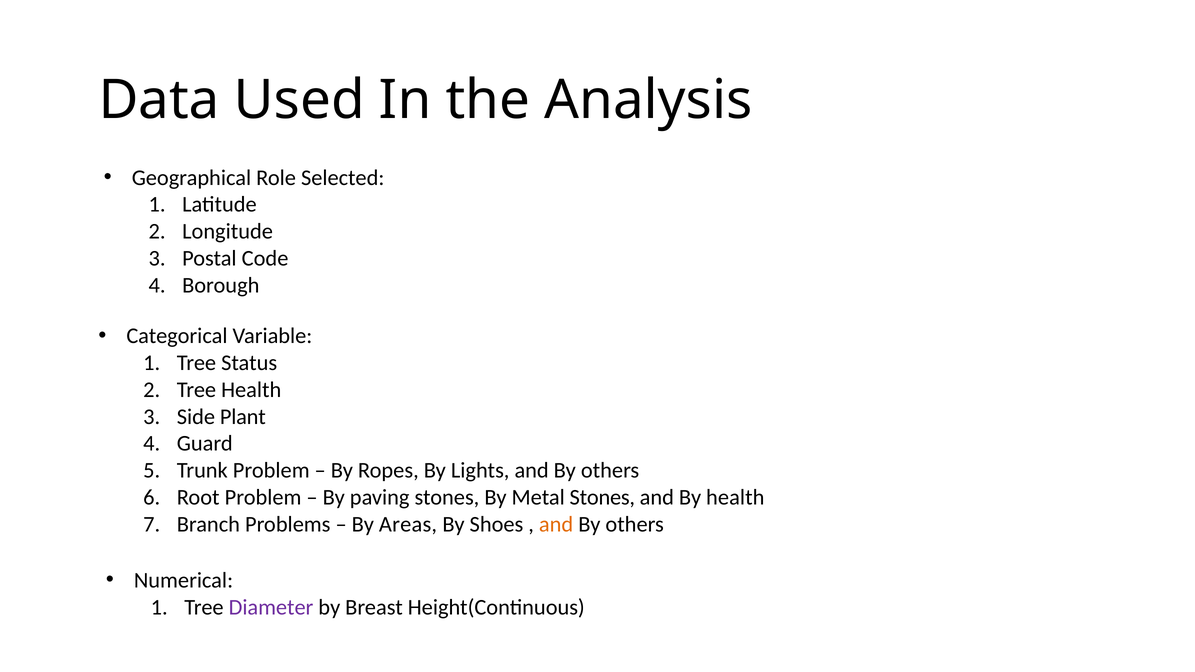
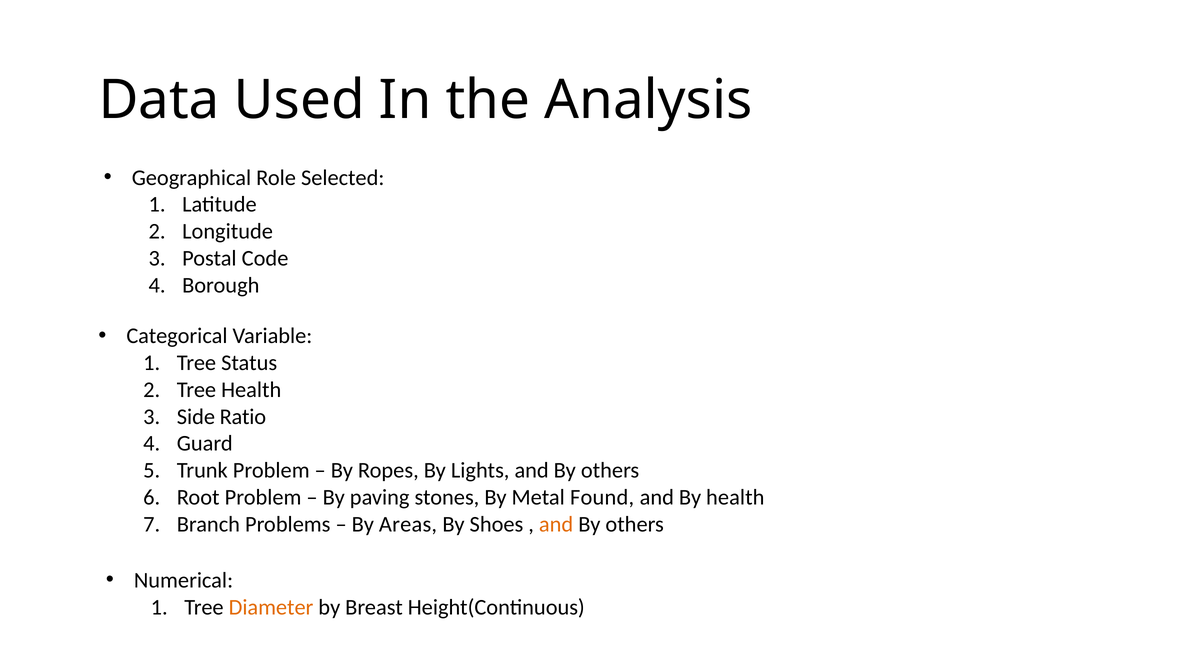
Plant: Plant -> Ratio (243, 417)
Metal Stones: Stones -> Found (602, 497)
Diameter colour: purple -> orange (271, 607)
